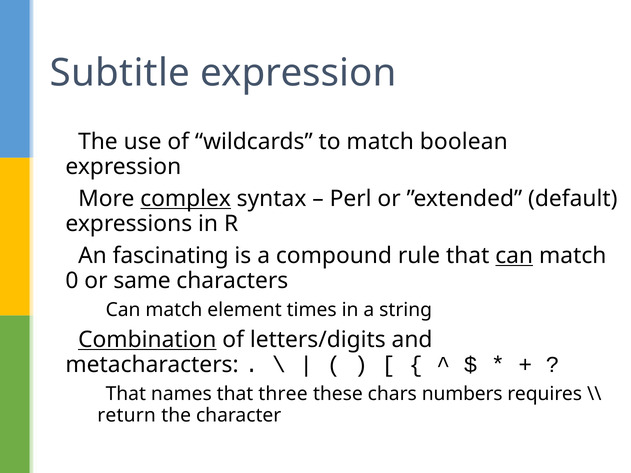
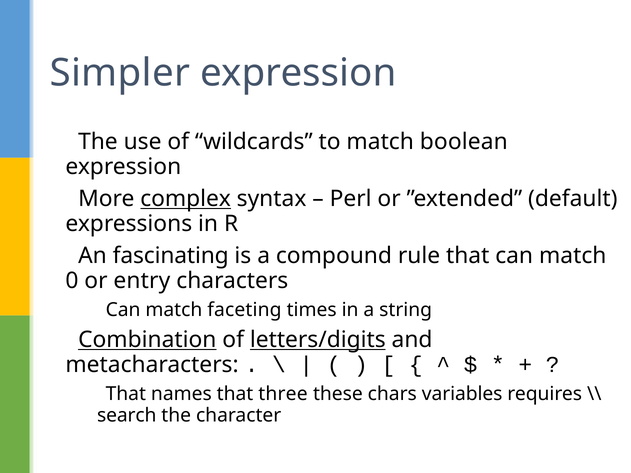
Subtitle: Subtitle -> Simpler (120, 73)
can underline: present -> none (514, 256)
same: same -> entry (142, 281)
element: element -> faceting (244, 310)
letters/digits underline: none -> present (318, 340)
numbers: numbers -> variables (462, 394)
return: return -> search (127, 415)
